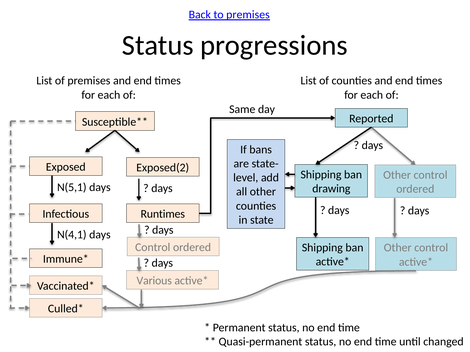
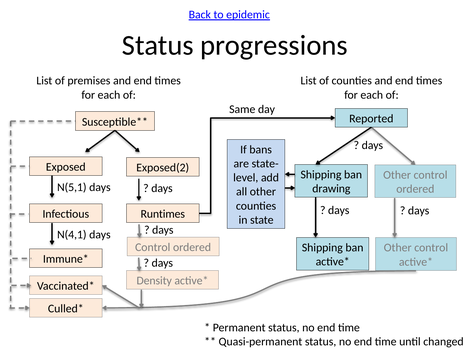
to premises: premises -> epidemic (248, 15)
Various: Various -> Density (154, 281)
